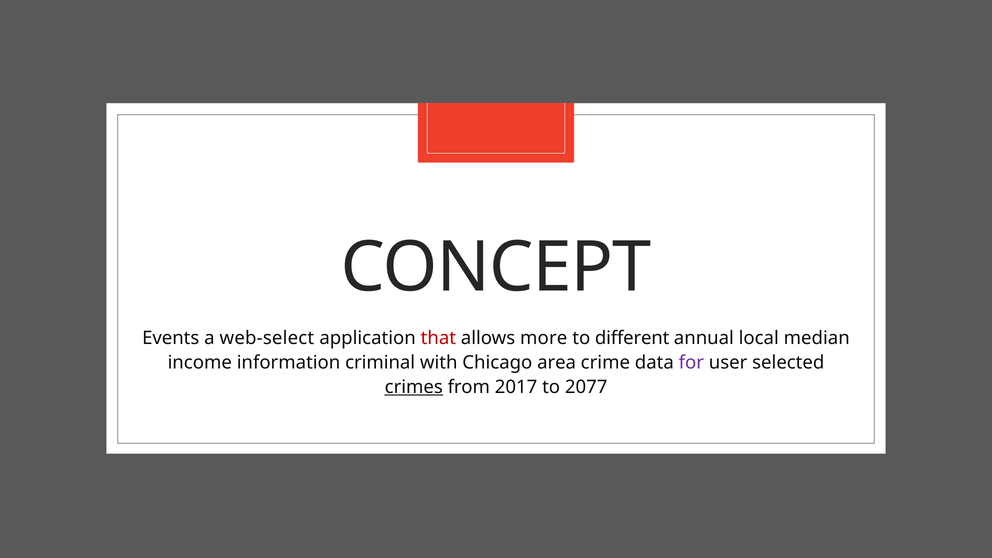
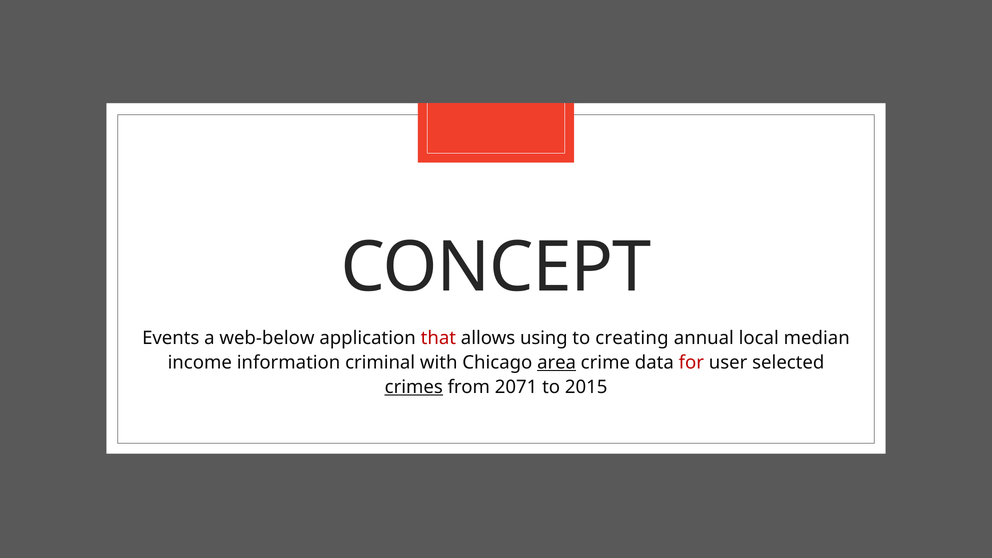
web-select: web-select -> web-below (267, 338)
more: more -> using (544, 338)
different: different -> creating (632, 338)
area underline: none -> present (557, 363)
for colour: purple -> red (691, 363)
2017: 2017 -> 2071 (516, 387)
2077: 2077 -> 2015 (586, 387)
